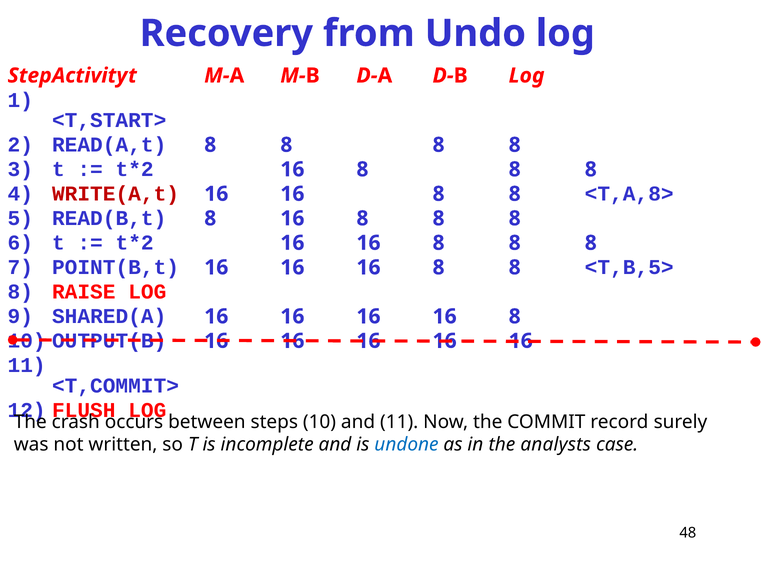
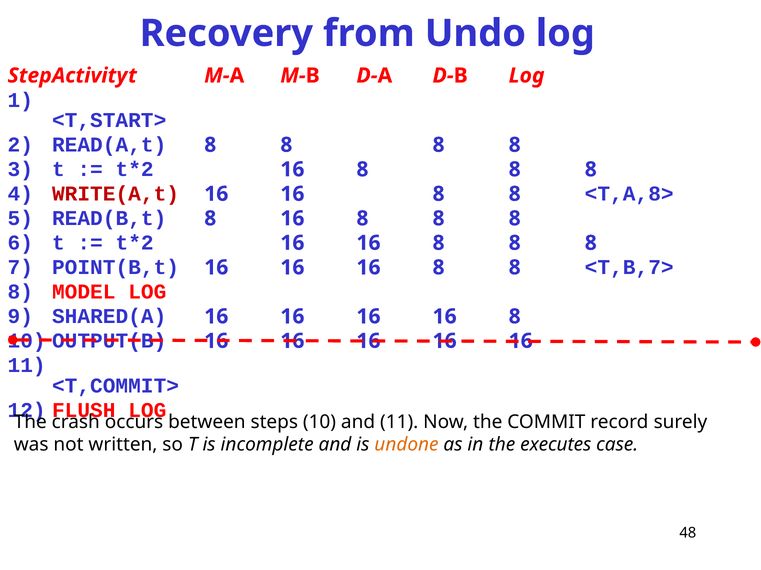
<T,B,5>: <T,B,5> -> <T,B,7> (629, 268)
RAISE: RAISE -> MODEL (84, 292)
undone colour: blue -> orange (406, 445)
analysts: analysts -> executes (556, 445)
